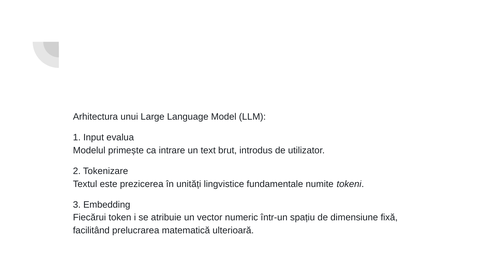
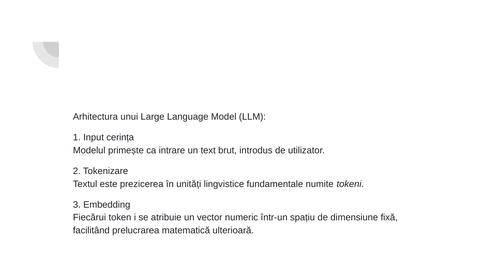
evalua: evalua -> cerința (120, 137)
